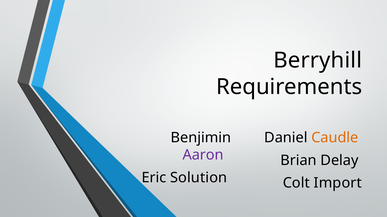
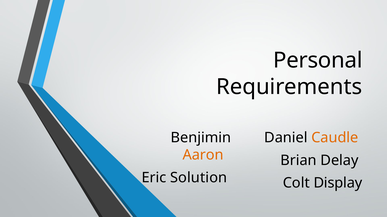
Berryhill: Berryhill -> Personal (318, 60)
Aaron colour: purple -> orange (203, 155)
Import: Import -> Display (338, 184)
